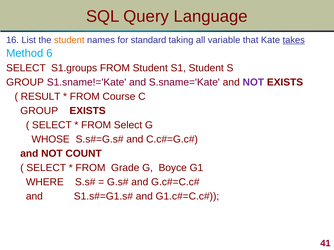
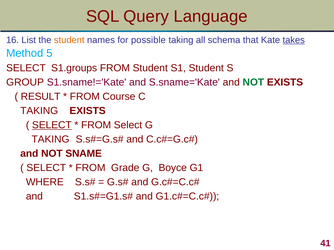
standard: standard -> possible (148, 40)
variable: variable -> schema (224, 40)
6: 6 -> 5 (49, 53)
NOT colour: purple -> green (253, 82)
GROUP: GROUP -> TAKING (39, 111)
SELECT underline: none -> present (52, 125)
WHOSE: WHOSE -> TAKING (51, 140)
COUNT: COUNT -> SNAME (84, 154)
